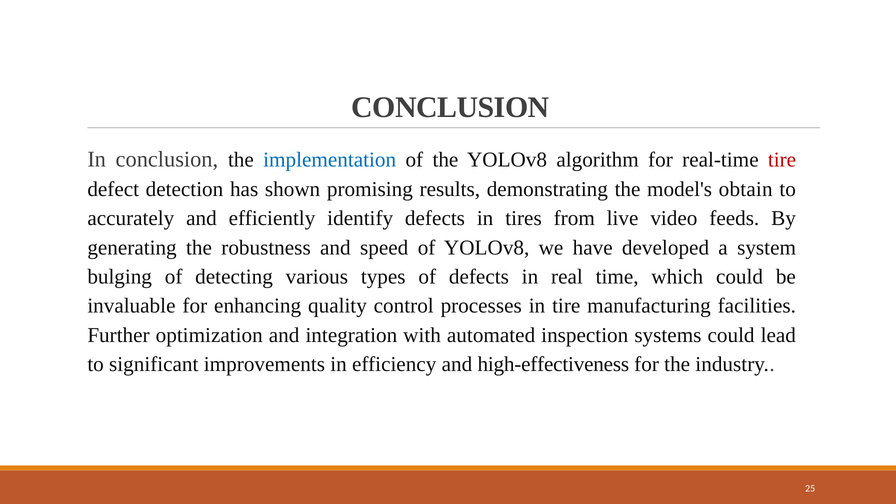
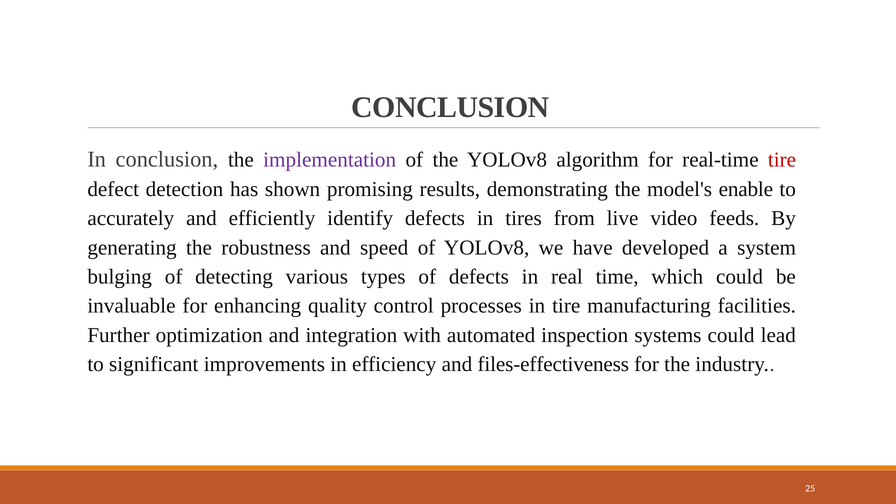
implementation colour: blue -> purple (330, 160)
obtain: obtain -> enable (746, 189)
high-effectiveness: high-effectiveness -> files-effectiveness (553, 365)
